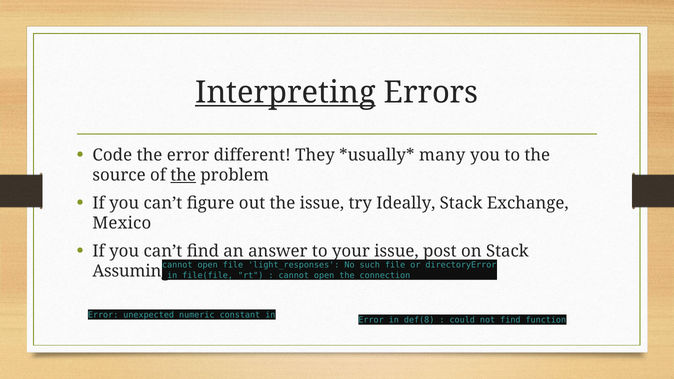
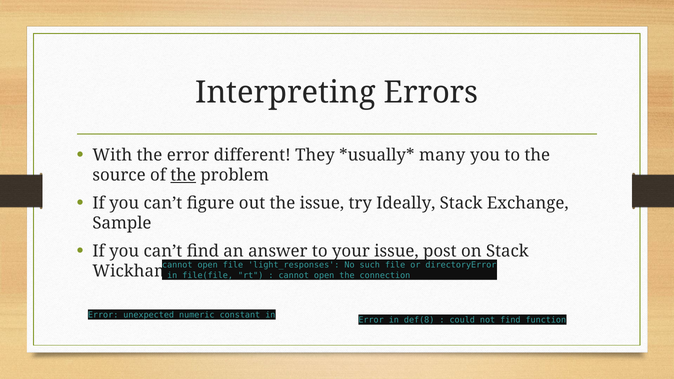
Interpreting underline: present -> none (285, 92)
Code: Code -> With (112, 155)
Mexico: Mexico -> Sample (122, 223)
Assuming: Assuming -> Wickham (131, 271)
